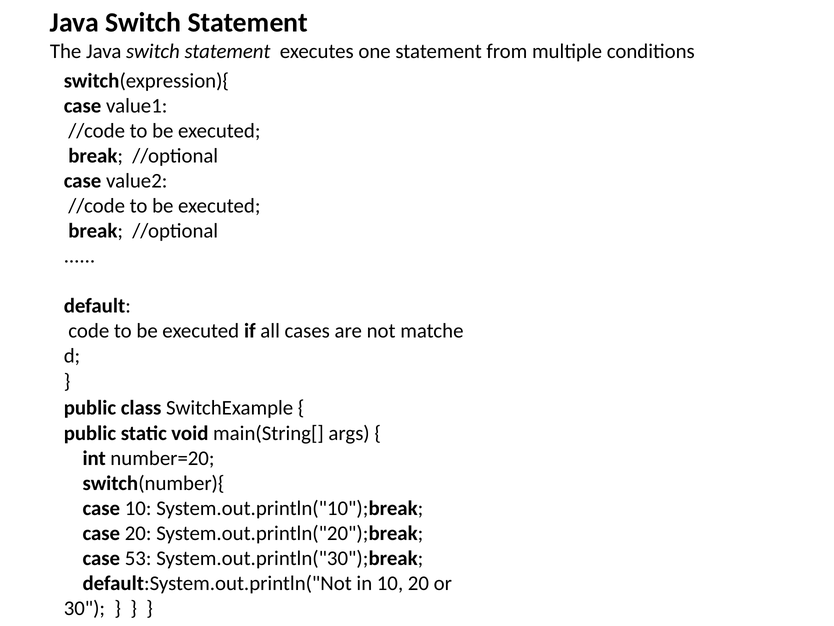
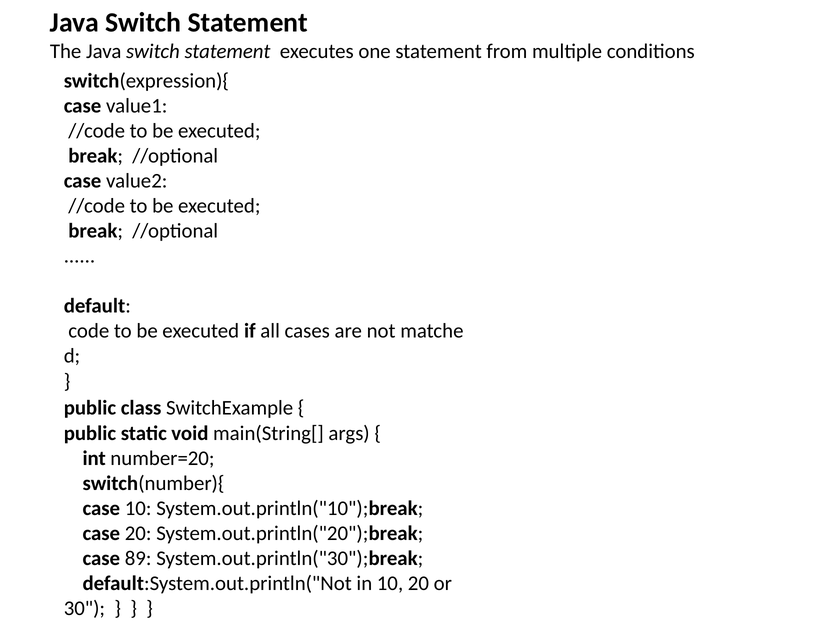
53: 53 -> 89 (138, 558)
